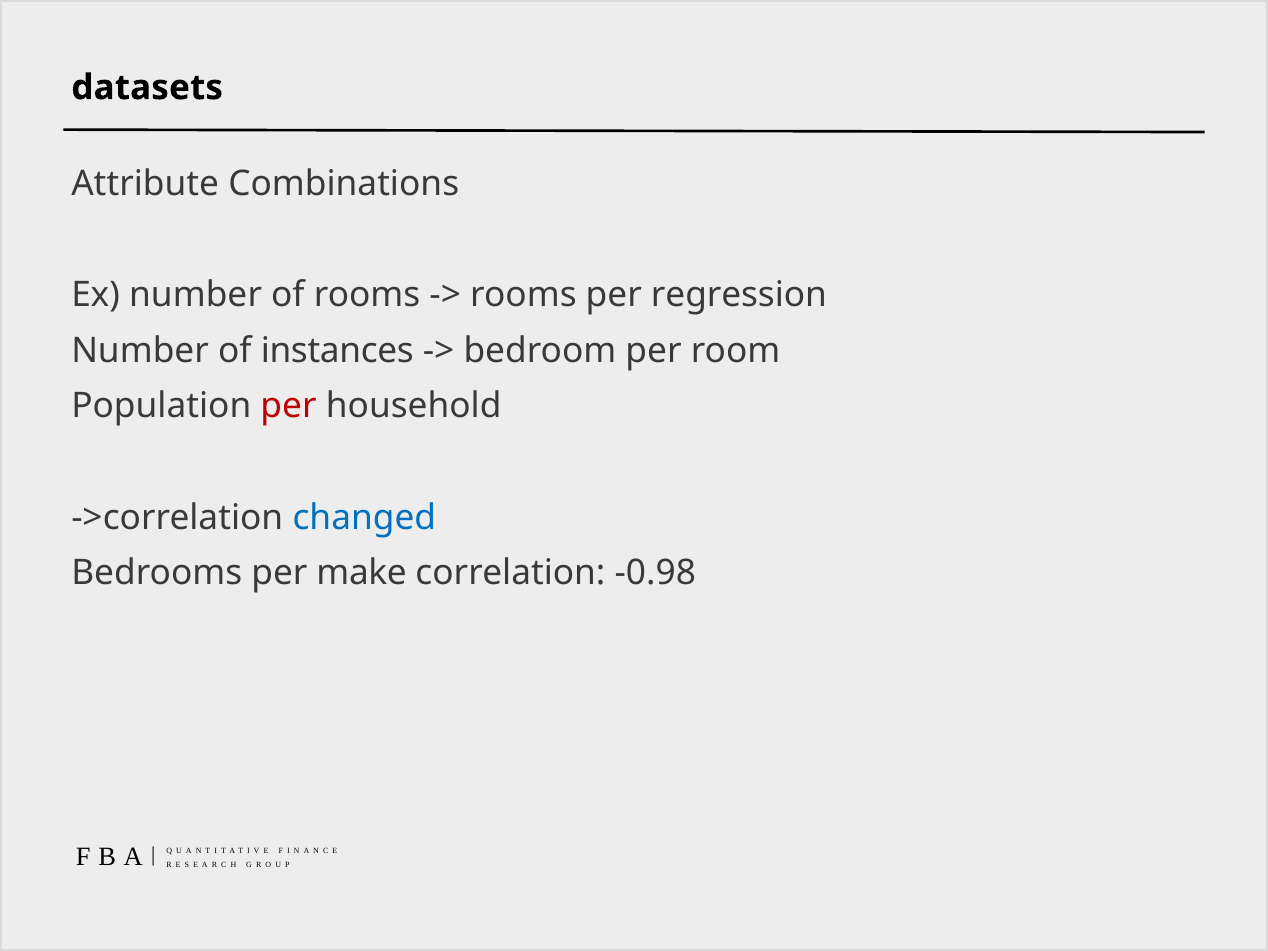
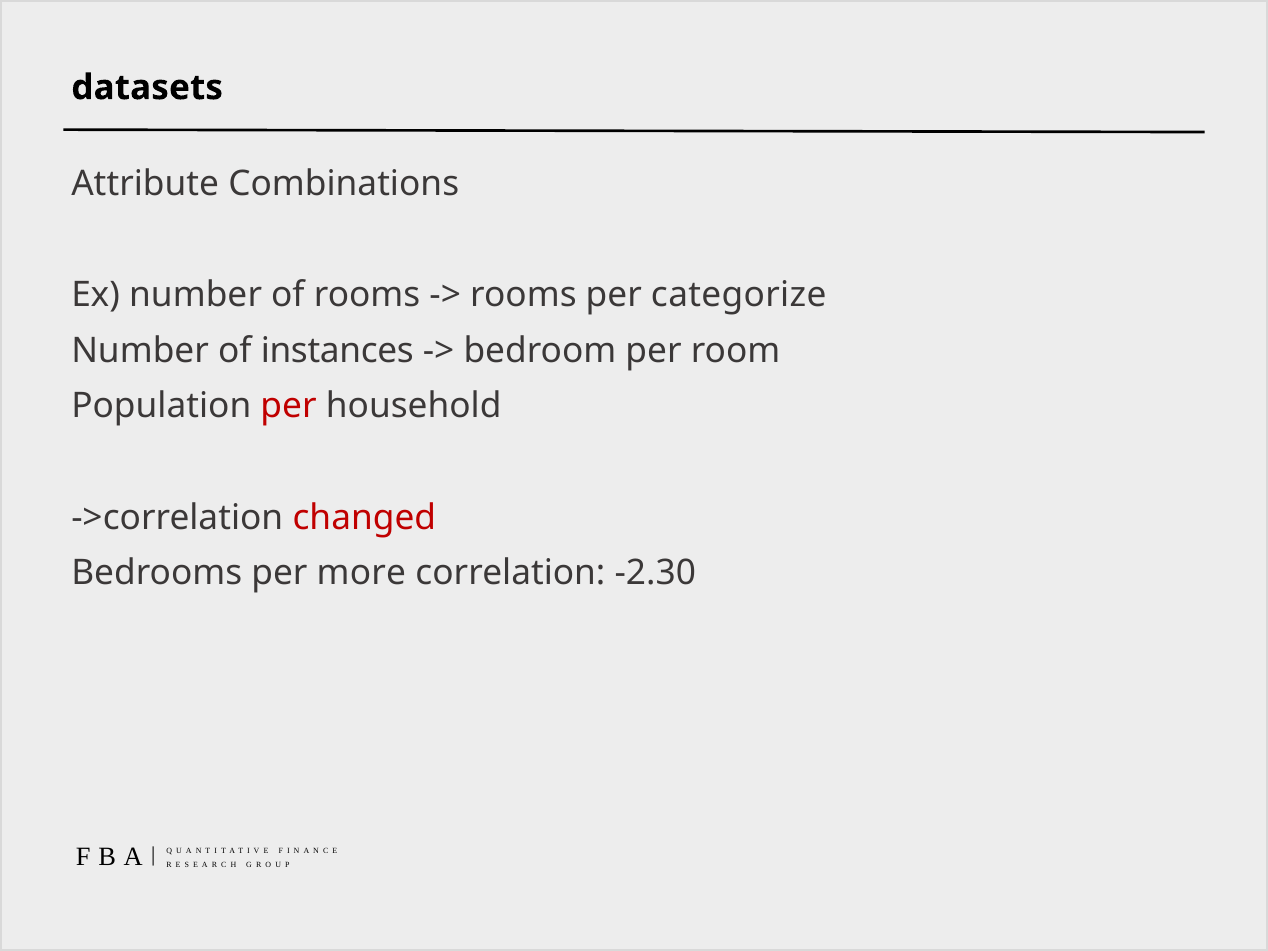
regression: regression -> categorize (739, 295)
changed colour: blue -> red (364, 518)
make: make -> more (361, 573)
-0.98: -0.98 -> -2.30 (655, 573)
